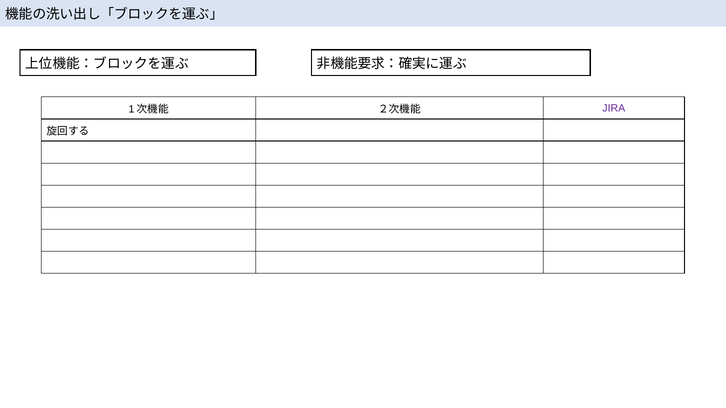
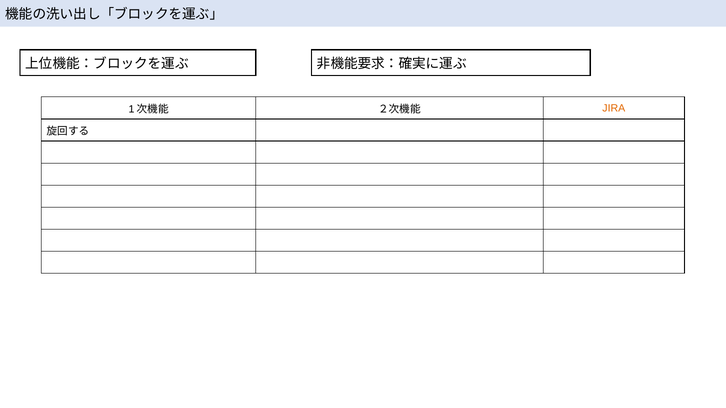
JIRA colour: purple -> orange (614, 108)
